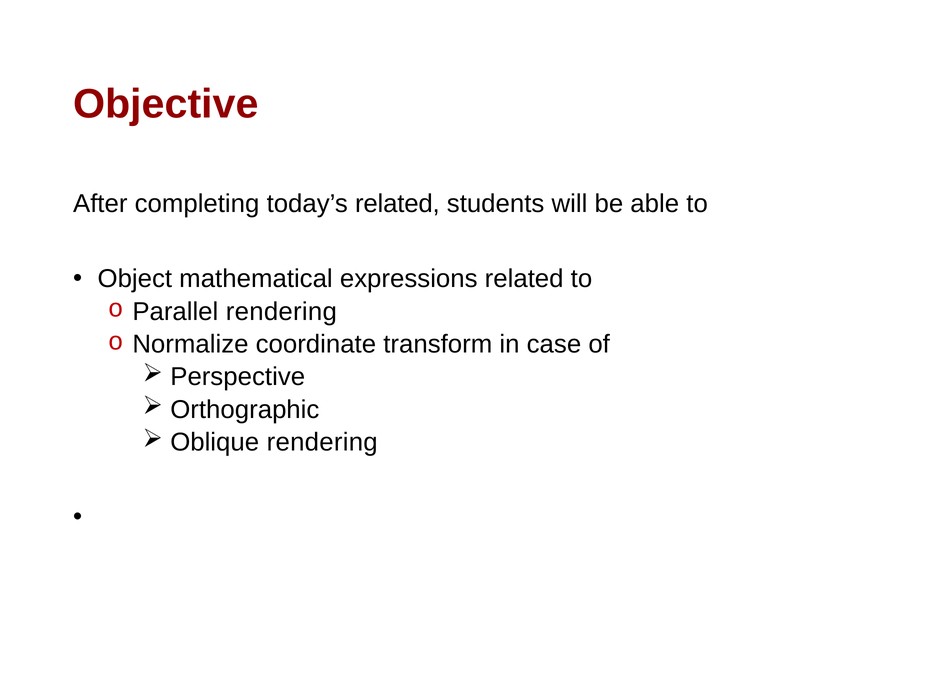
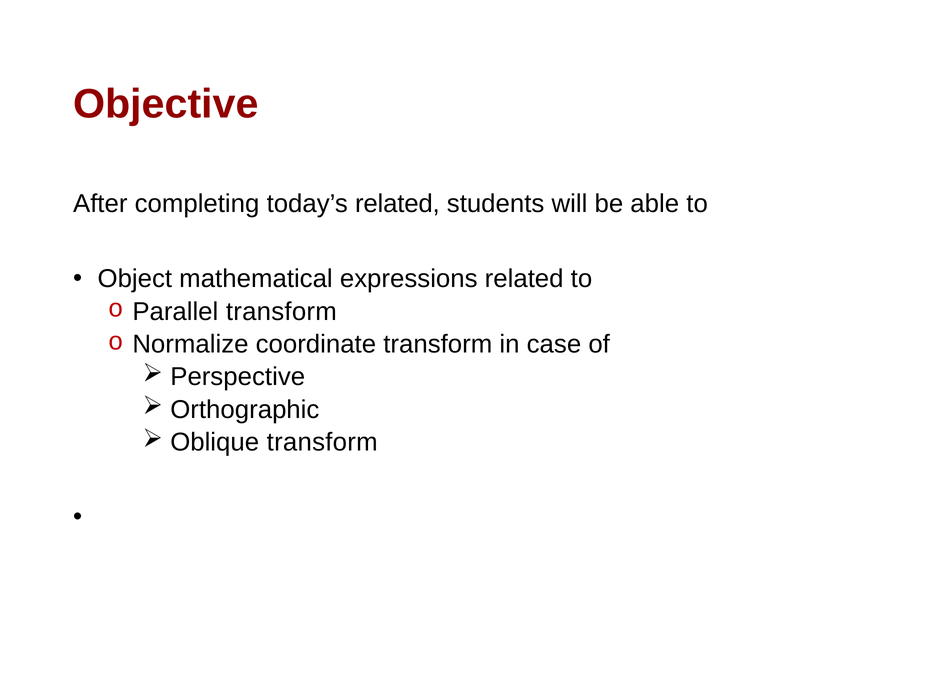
Parallel rendering: rendering -> transform (281, 312)
Oblique rendering: rendering -> transform (322, 442)
